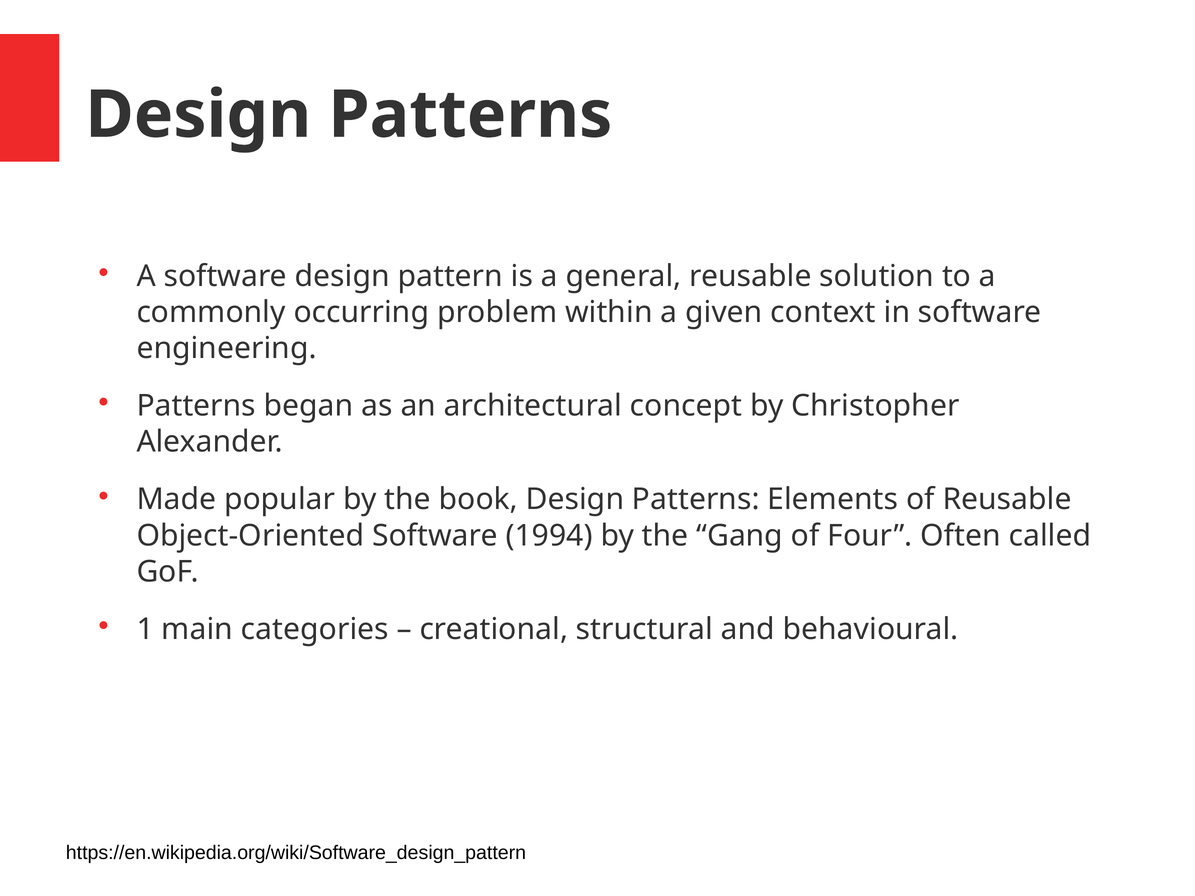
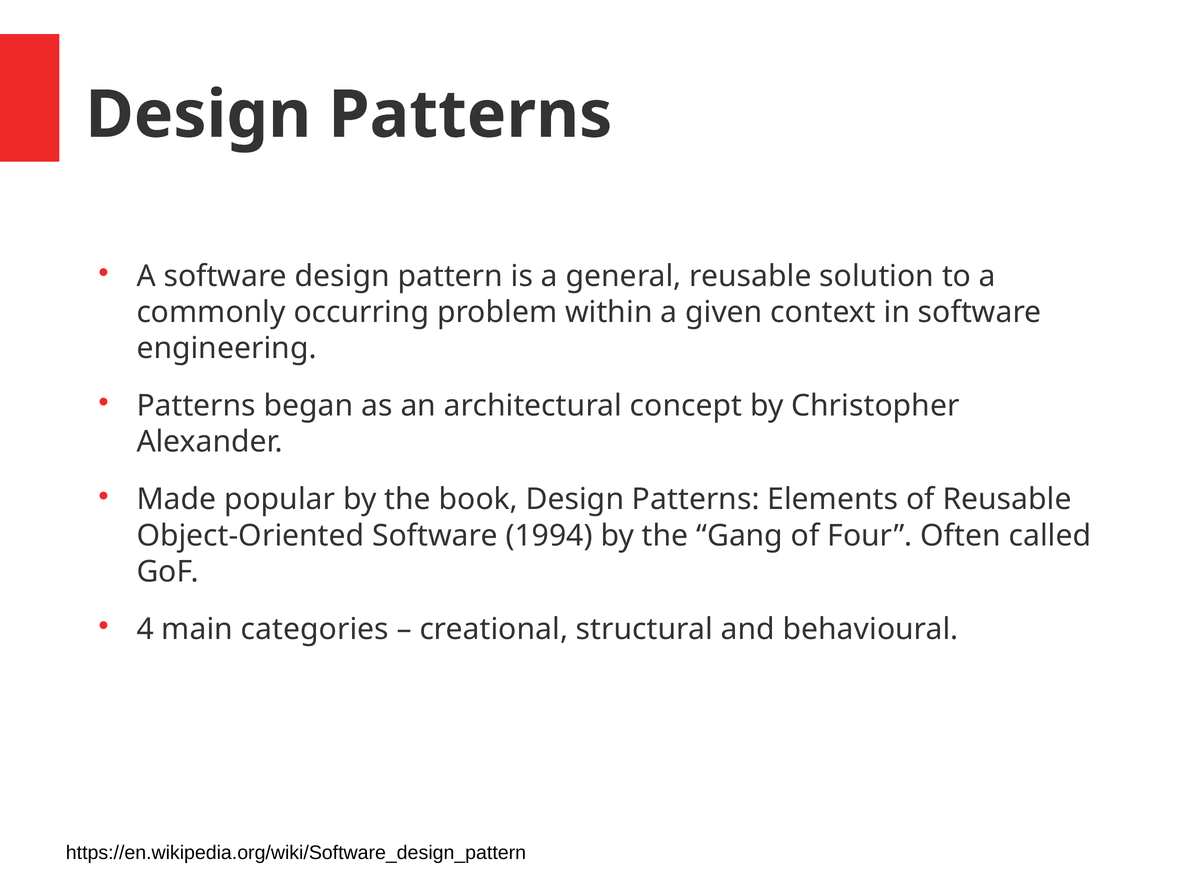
1: 1 -> 4 (145, 629)
